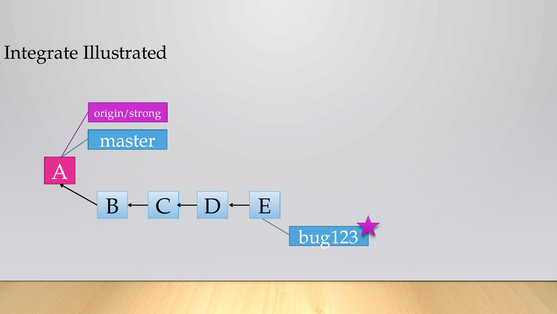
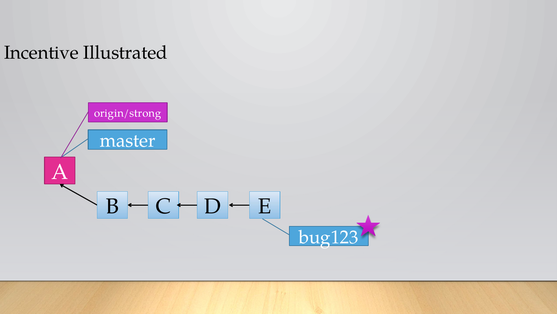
Integrate: Integrate -> Incentive (41, 53)
